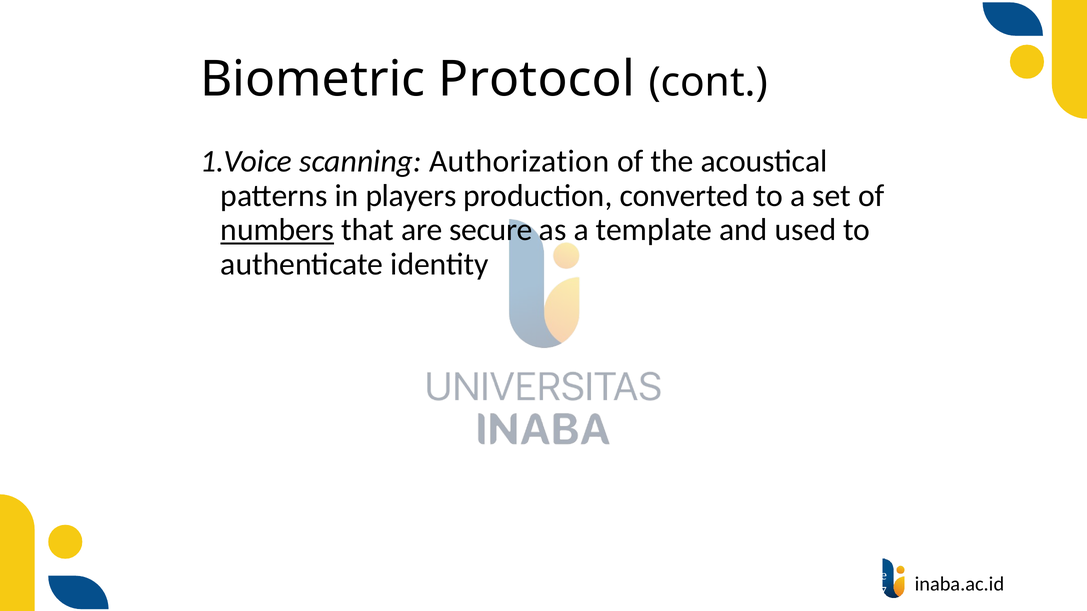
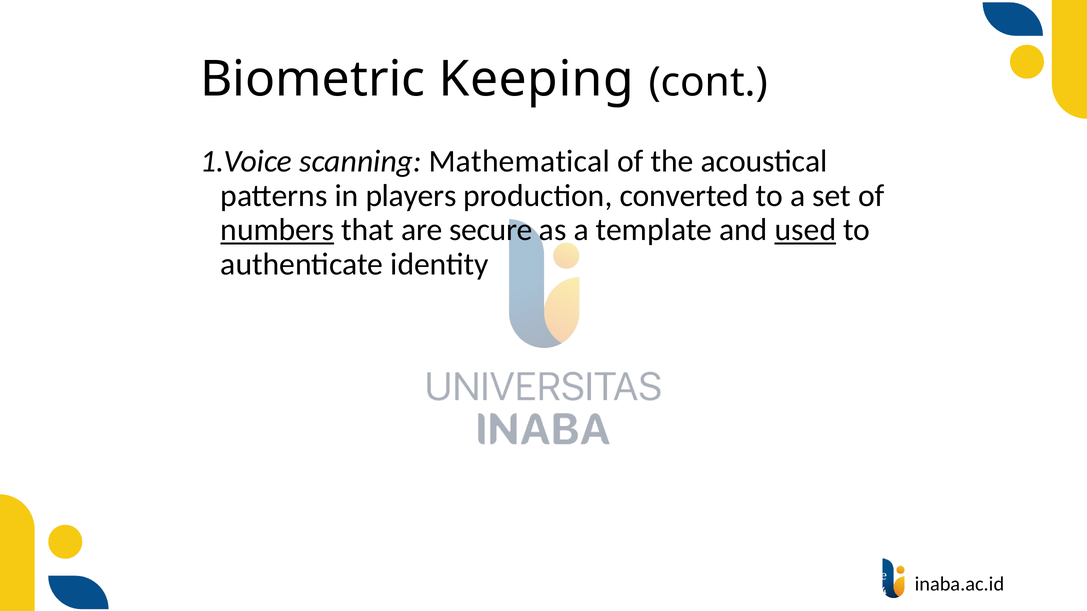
Protocol: Protocol -> Keeping (536, 79)
Authorization: Authorization -> Mathematical (519, 162)
used underline: none -> present (805, 230)
2027: 2027 -> 2084 (873, 592)
